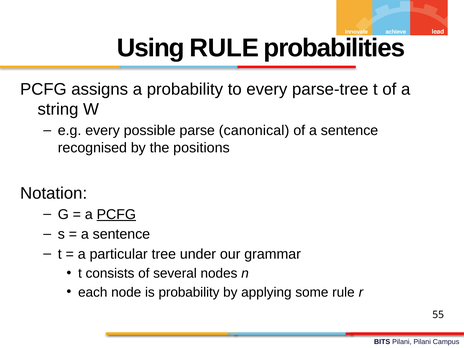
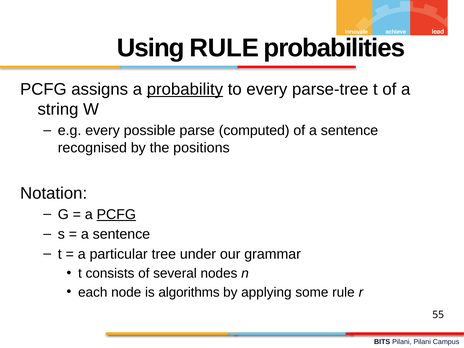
probability underline: none -> present (185, 89)
canonical: canonical -> computed (254, 131)
is probability: probability -> algorithms (189, 292)
